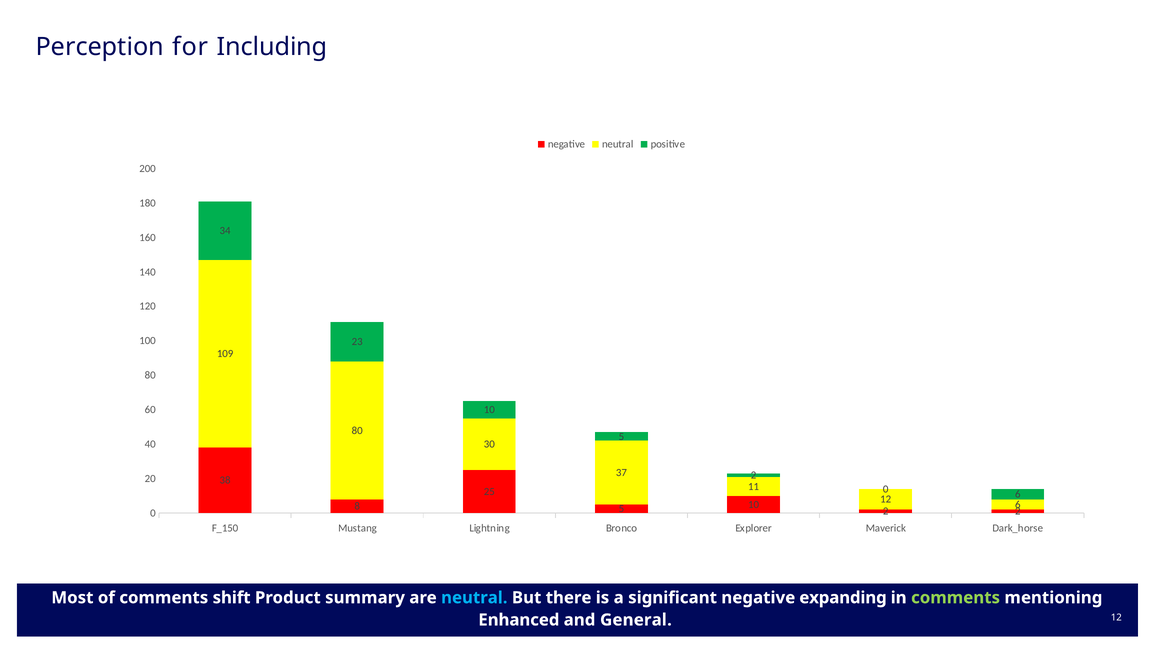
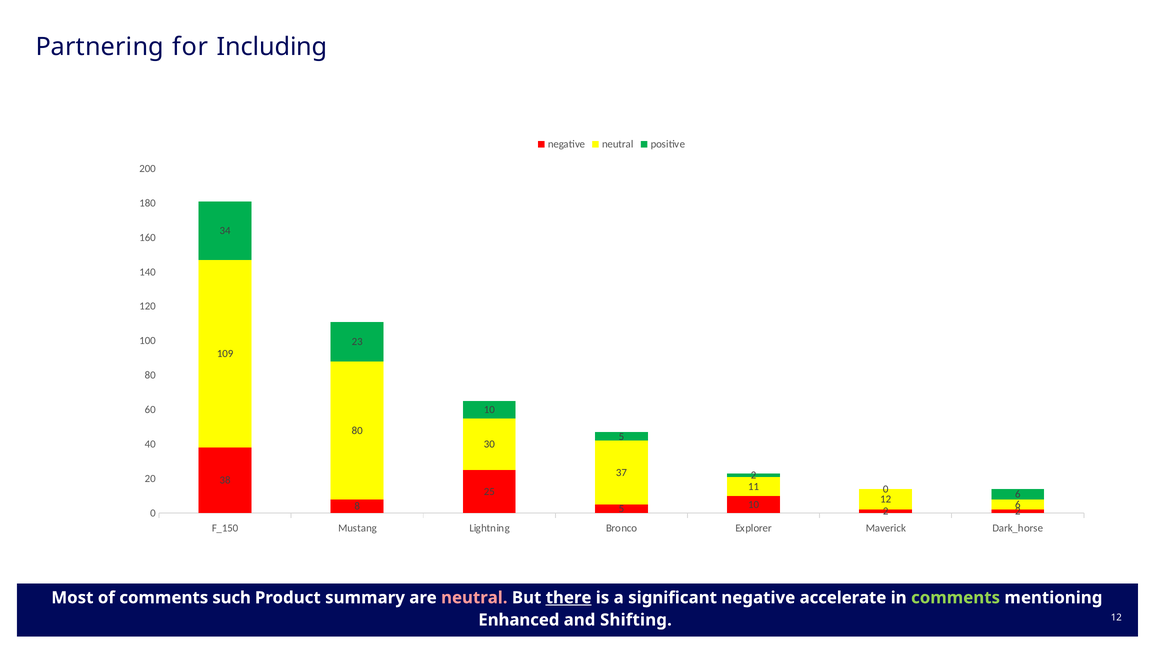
Perception: Perception -> Partnering (100, 47)
shift: shift -> such (232, 597)
neutral colour: light blue -> pink (474, 597)
there underline: none -> present (569, 597)
expanding: expanding -> accelerate (843, 597)
General: General -> Shifting (636, 620)
